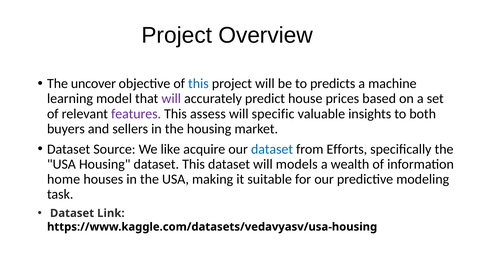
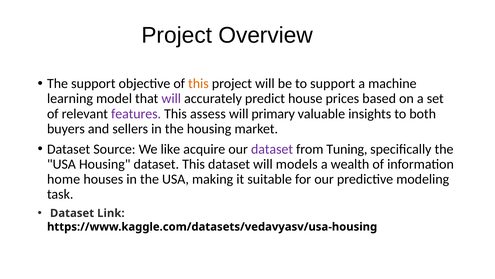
The uncover: uncover -> support (93, 83)
this colour: blue -> orange (198, 83)
to predicts: predicts -> support (333, 83)
specific: specific -> primary (273, 114)
dataset colour: blue -> purple (272, 149)
Efforts: Efforts -> Tuning (347, 149)
